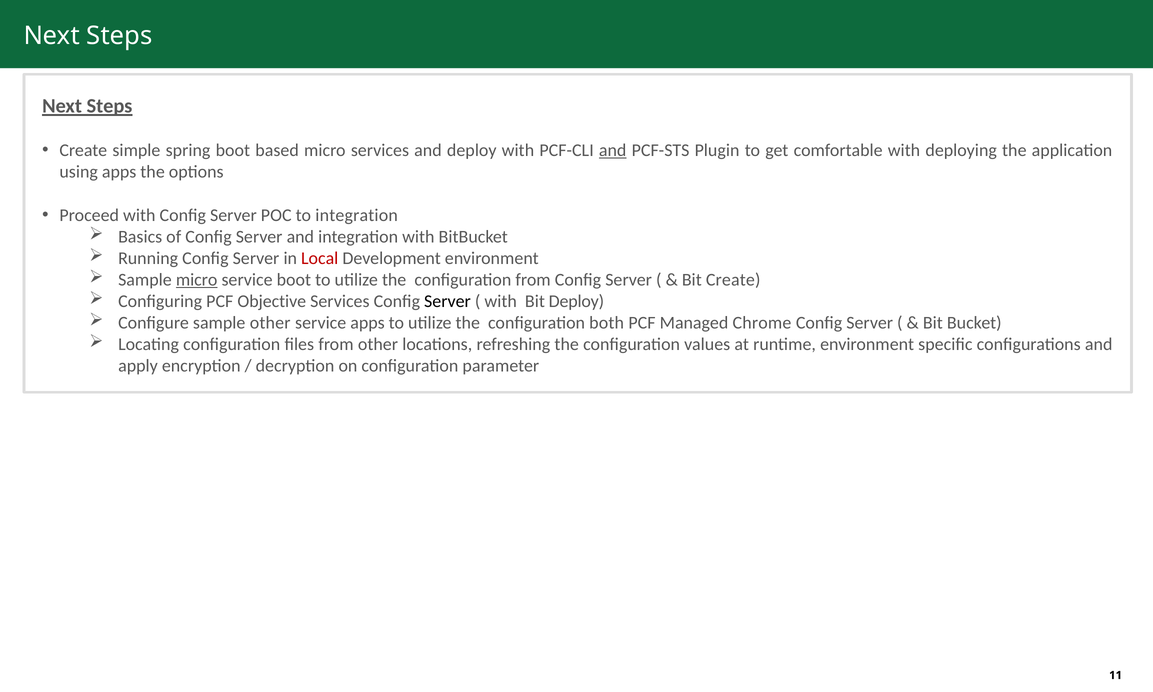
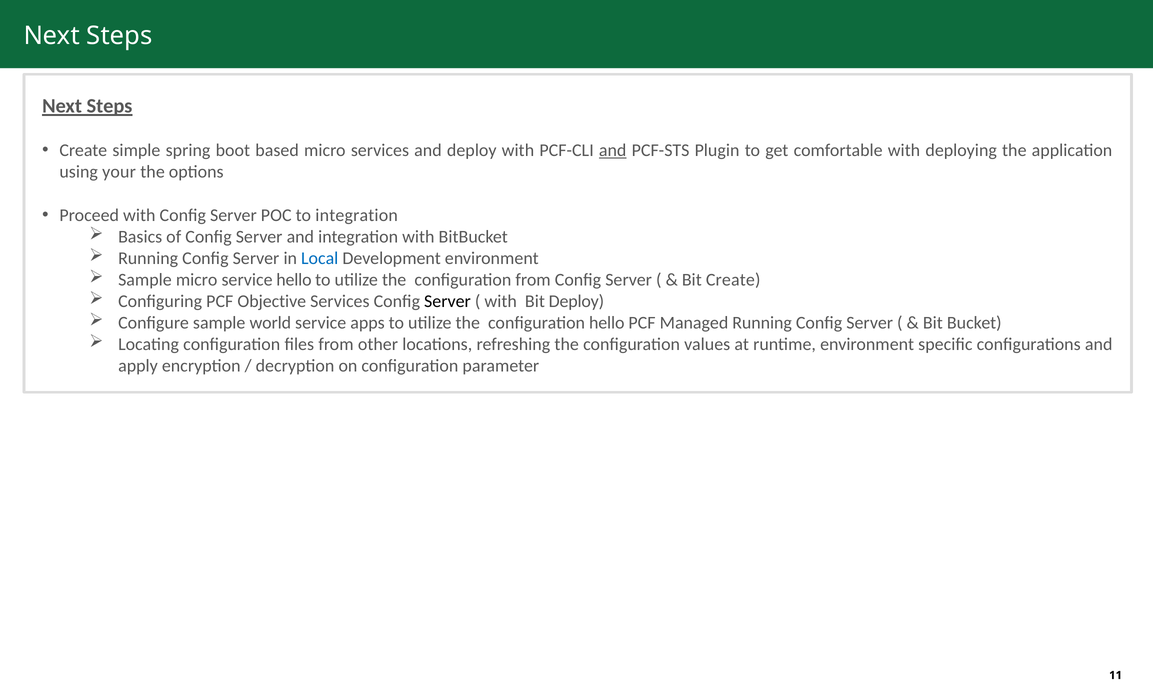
using apps: apps -> your (119, 172)
Local colour: red -> blue (320, 258)
micro underline: present -> none (197, 280)
service boot: boot -> hello (294, 280)
sample other: other -> world (270, 323)
configuration both: both -> hello (607, 323)
Managed Chrome: Chrome -> Running (762, 323)
